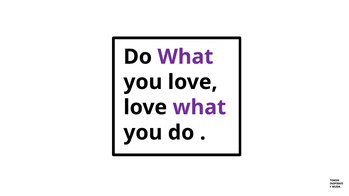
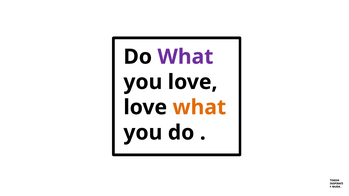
what colour: purple -> orange (199, 108)
